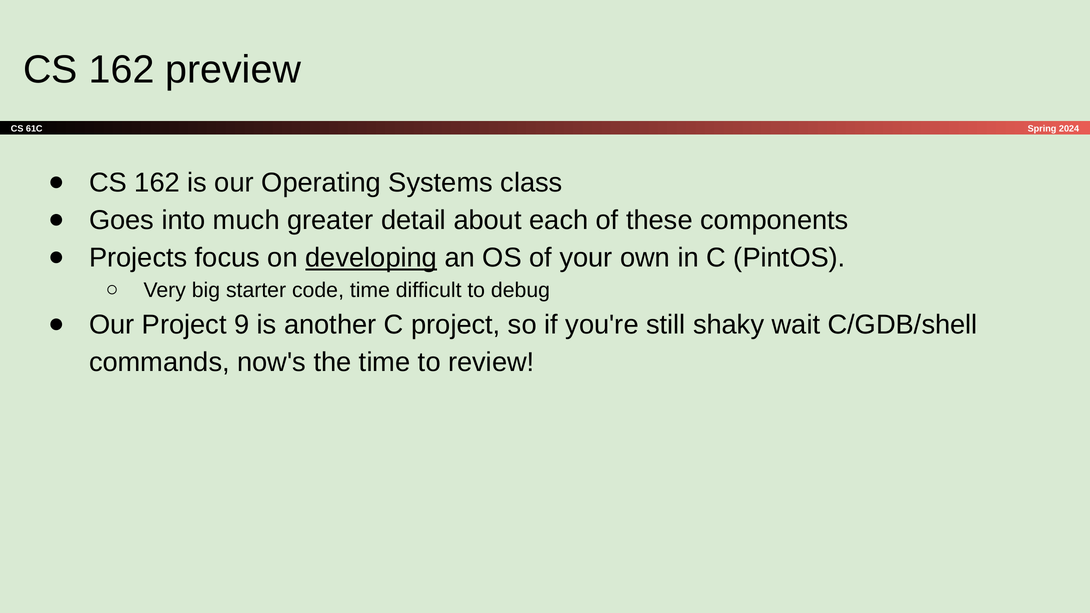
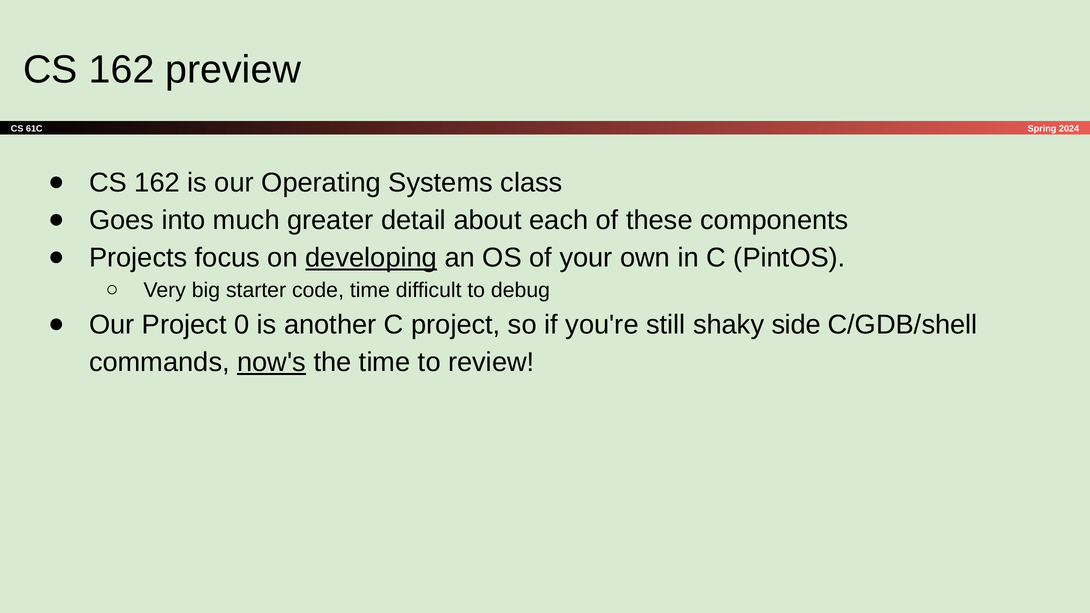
9: 9 -> 0 (242, 325)
wait: wait -> side (796, 325)
now's underline: none -> present (272, 362)
